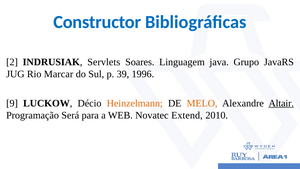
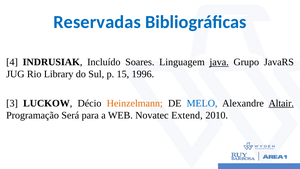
Constructor: Constructor -> Reservadas (97, 22)
2: 2 -> 4 (12, 62)
Servlets: Servlets -> Incluído (104, 62)
java underline: none -> present (219, 62)
Marcar: Marcar -> Library (59, 74)
39: 39 -> 15 (123, 74)
9: 9 -> 3 (12, 103)
MELO colour: orange -> blue (202, 103)
